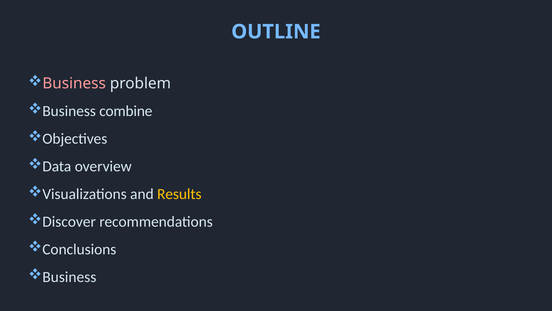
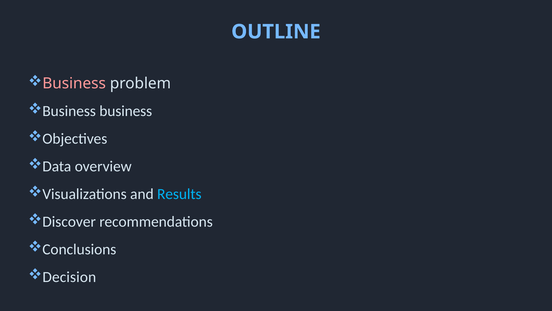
Business combine: combine -> business (126, 111)
Results colour: yellow -> light blue (179, 194)
Business: Business -> Decision (69, 277)
